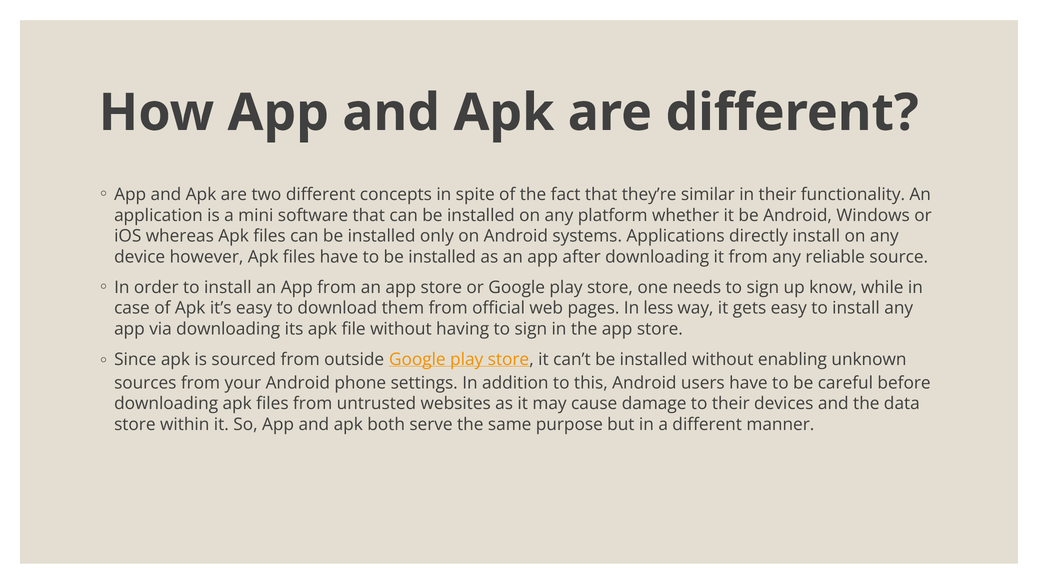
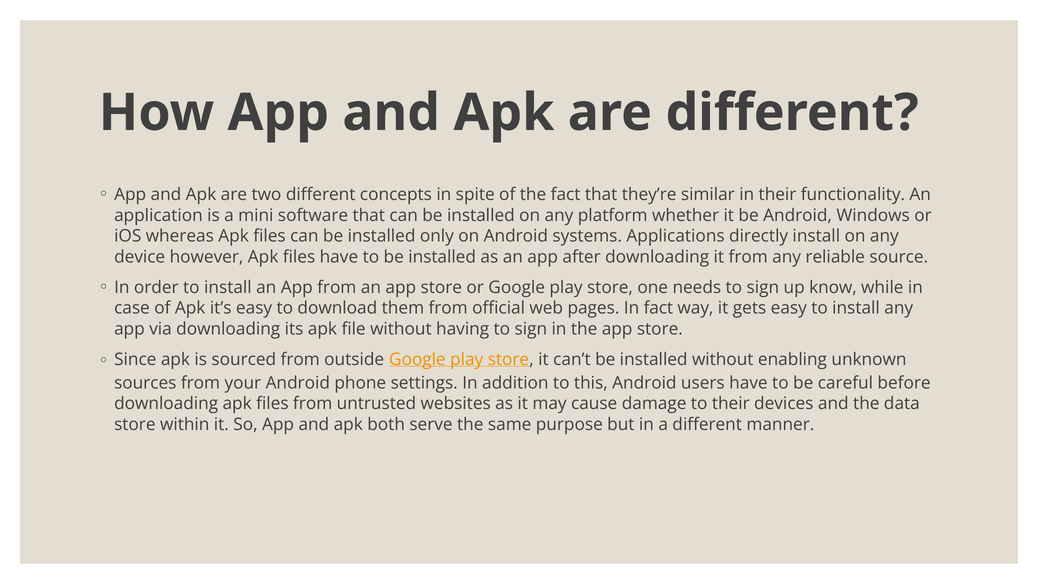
In less: less -> fact (658, 308)
